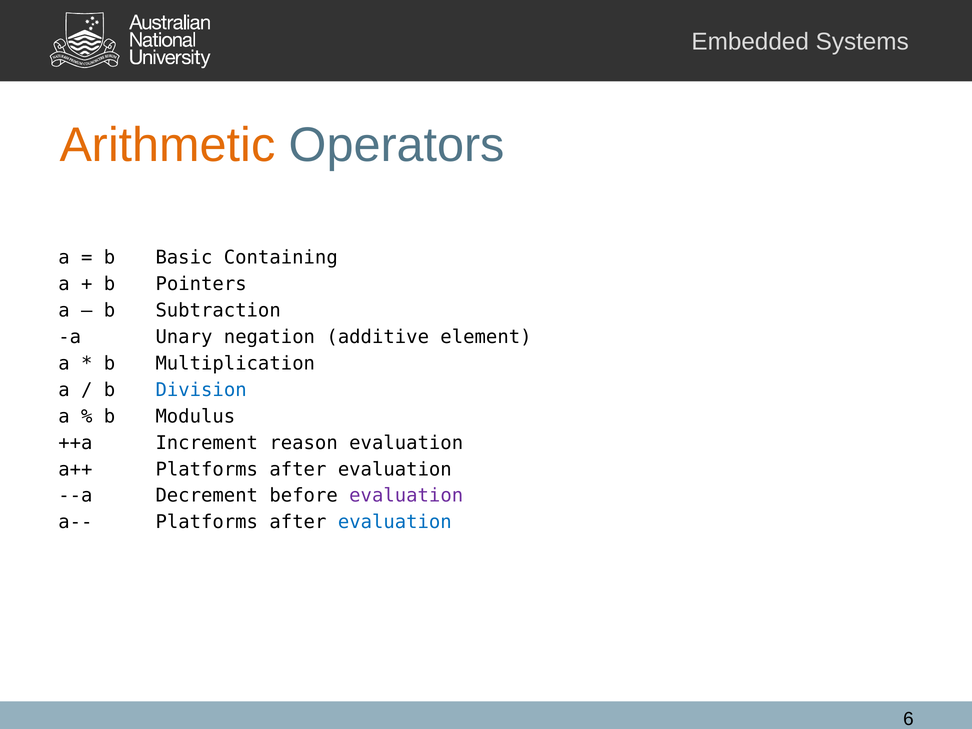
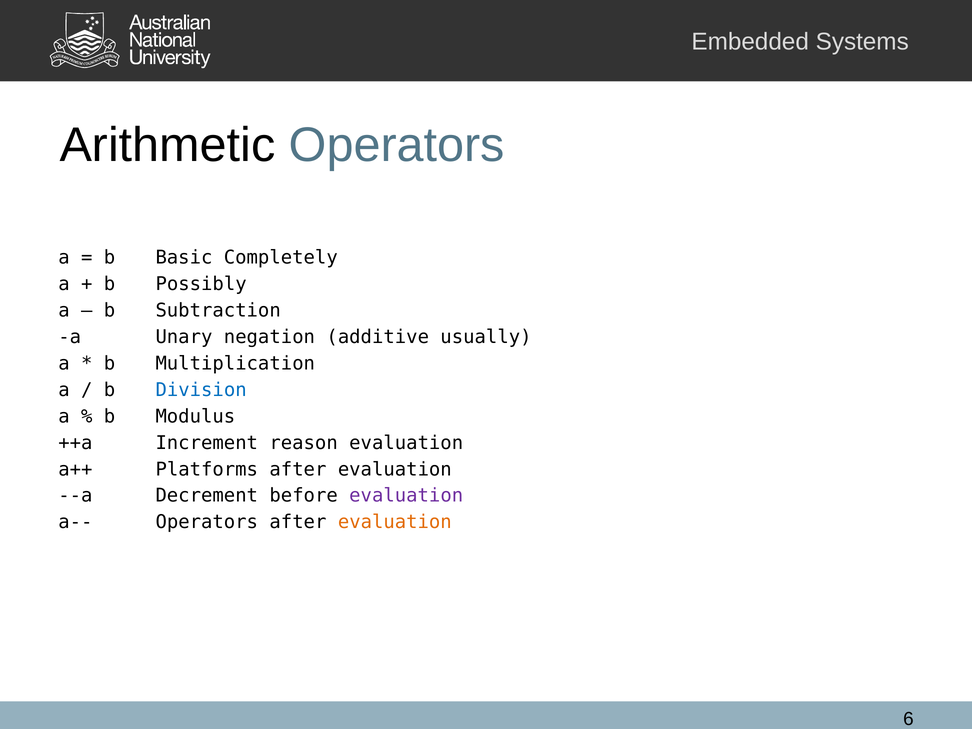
Arithmetic colour: orange -> black (167, 145)
Containing: Containing -> Completely (281, 257)
Pointers: Pointers -> Possibly (201, 284)
element: element -> usually (486, 337)
a-- Platforms: Platforms -> Operators (207, 522)
evaluation colour: blue -> orange (395, 522)
